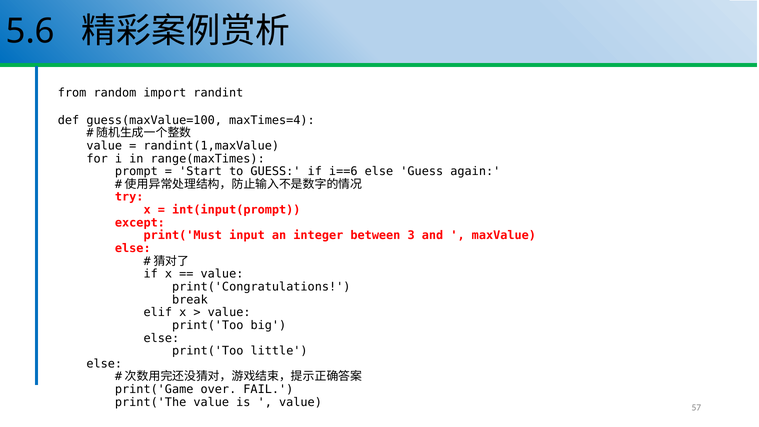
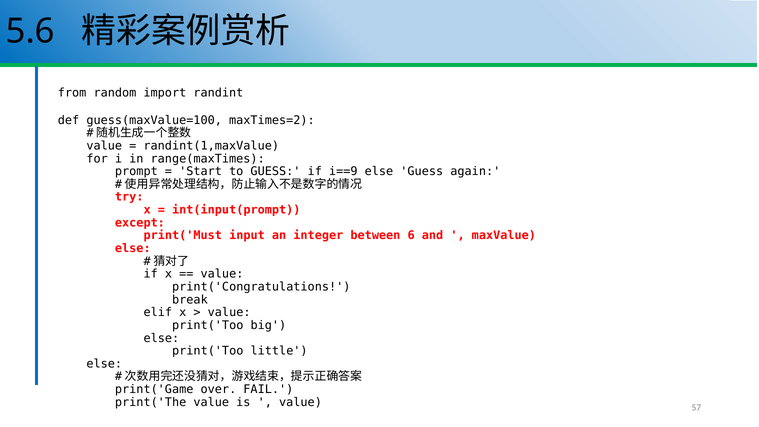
maxTimes=4: maxTimes=4 -> maxTimes=2 (272, 120)
i==6: i==6 -> i==9 (343, 171)
3: 3 -> 6 (411, 235)
